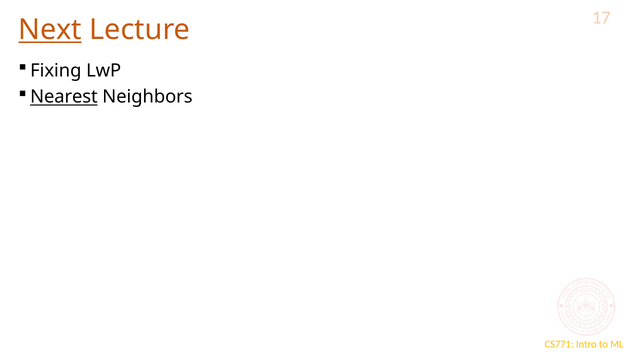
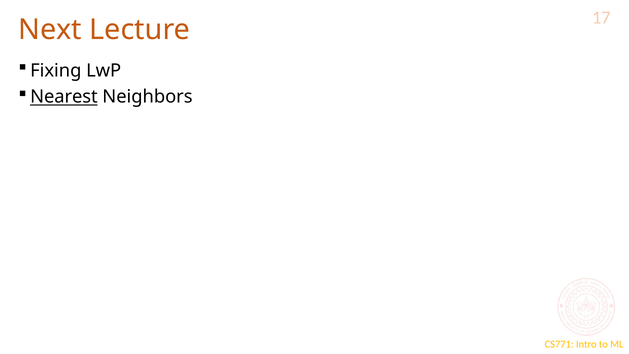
Next underline: present -> none (50, 30)
